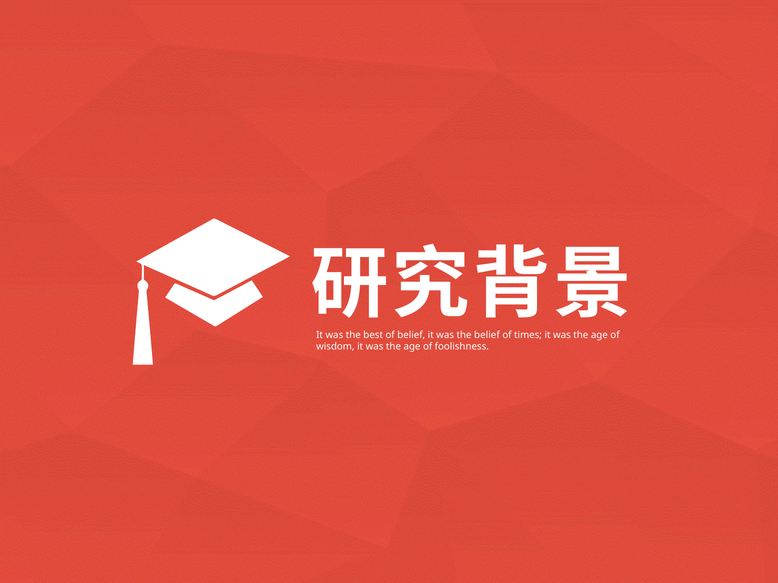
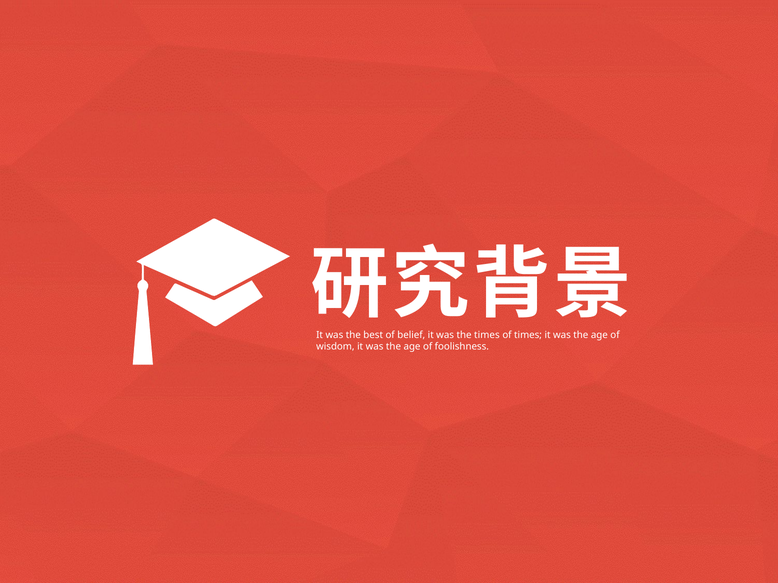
the belief: belief -> times (487, 335)
